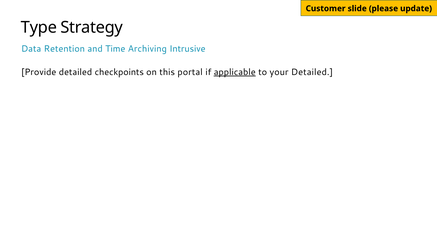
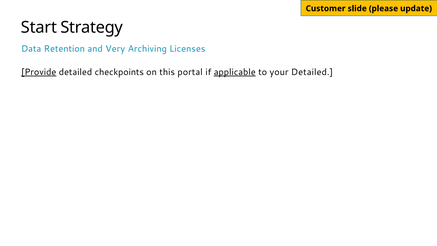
Type: Type -> Start (39, 27)
Time: Time -> Very (115, 49)
Intrusive: Intrusive -> Licenses (187, 49)
Provide underline: none -> present (39, 72)
